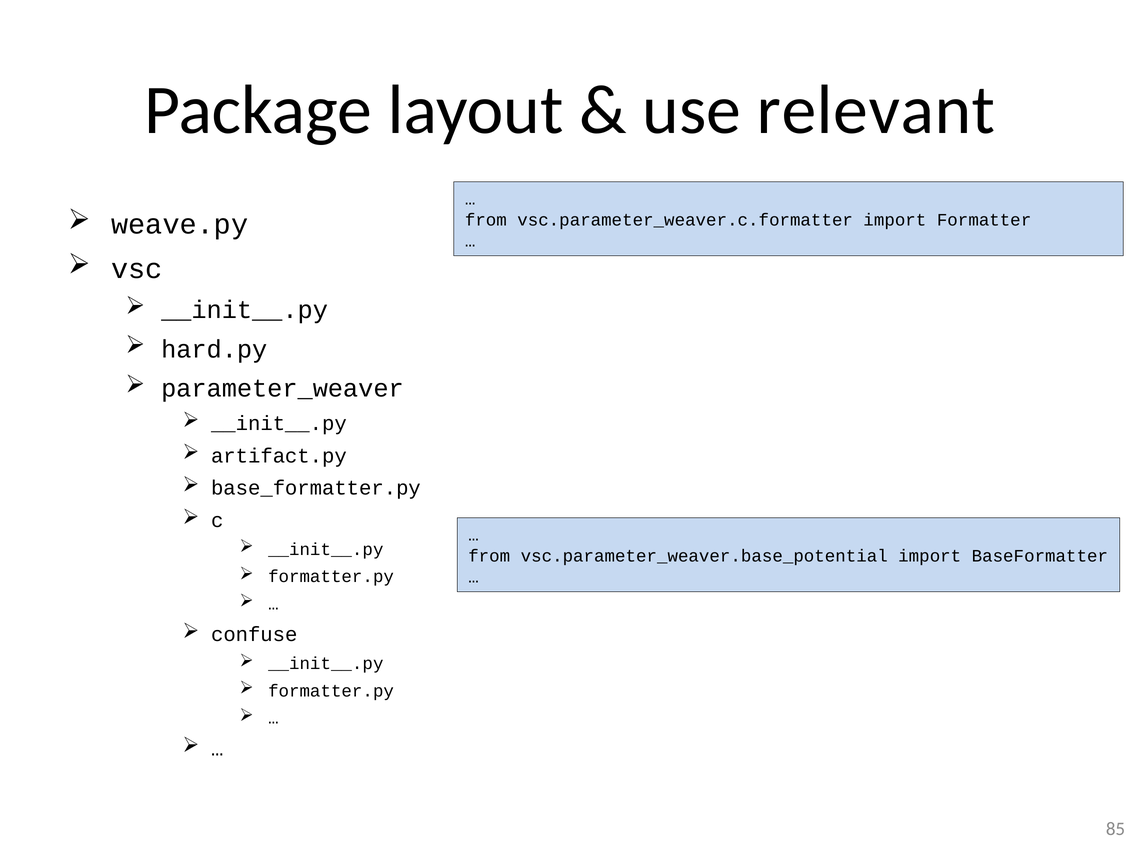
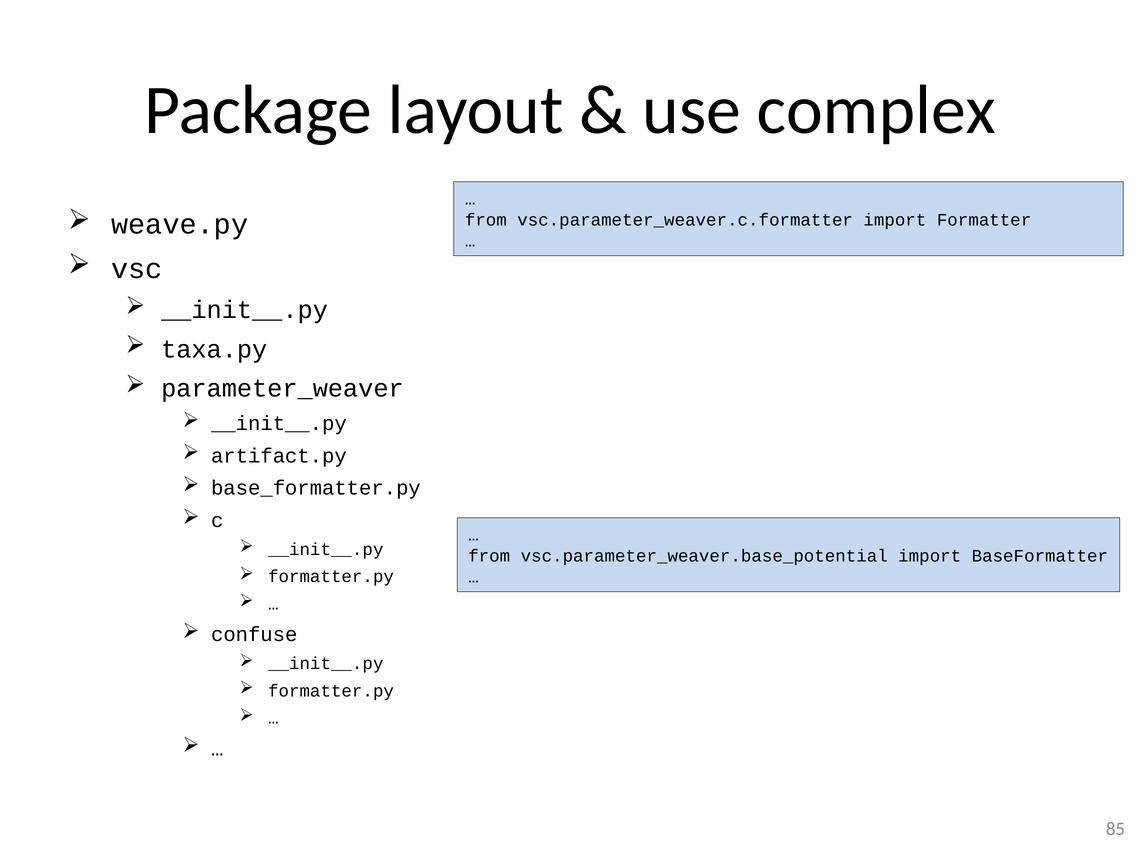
relevant: relevant -> complex (876, 110)
hard.py: hard.py -> taxa.py (214, 349)
